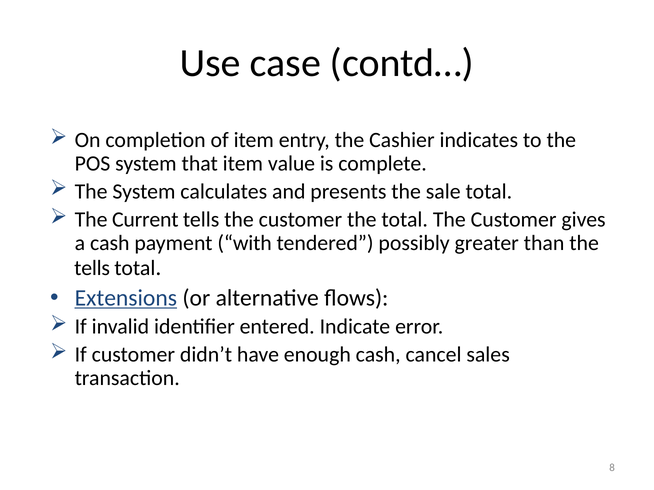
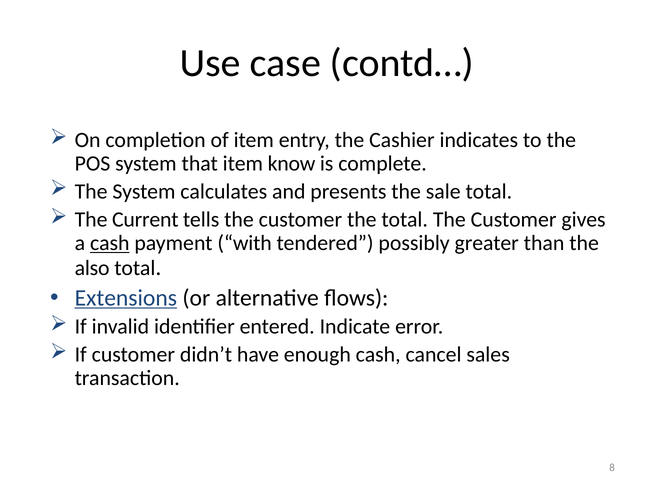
value: value -> know (292, 164)
cash underline: none -> present (110, 243)
tells: tells -> also (92, 269)
